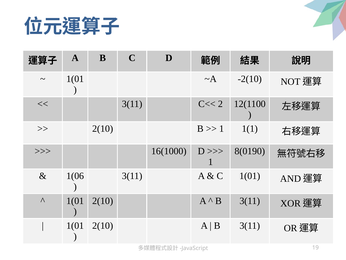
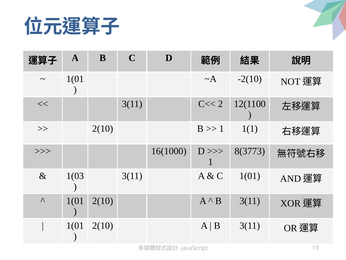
8(0190: 8(0190 -> 8(3773 (250, 151)
1(06: 1(06 -> 1(03 (75, 176)
